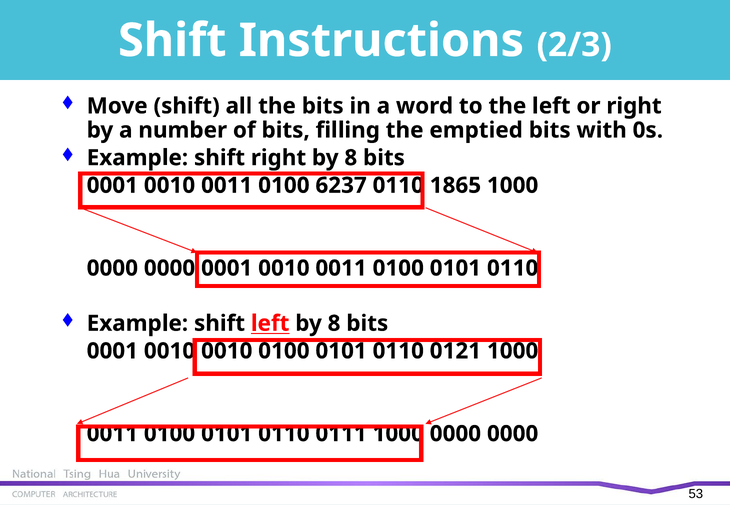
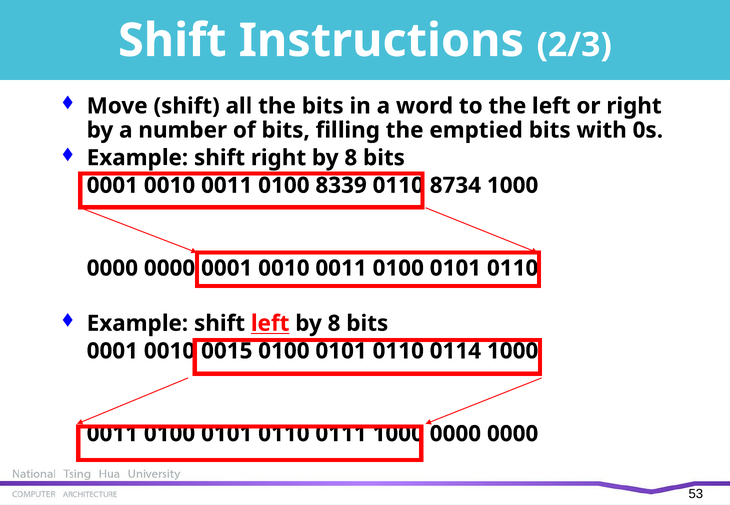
6237: 6237 -> 8339 (341, 186)
1865: 1865 -> 8734 (455, 186)
0010 0010: 0010 -> 0015 (227, 351)
0121: 0121 -> 0114 (455, 351)
